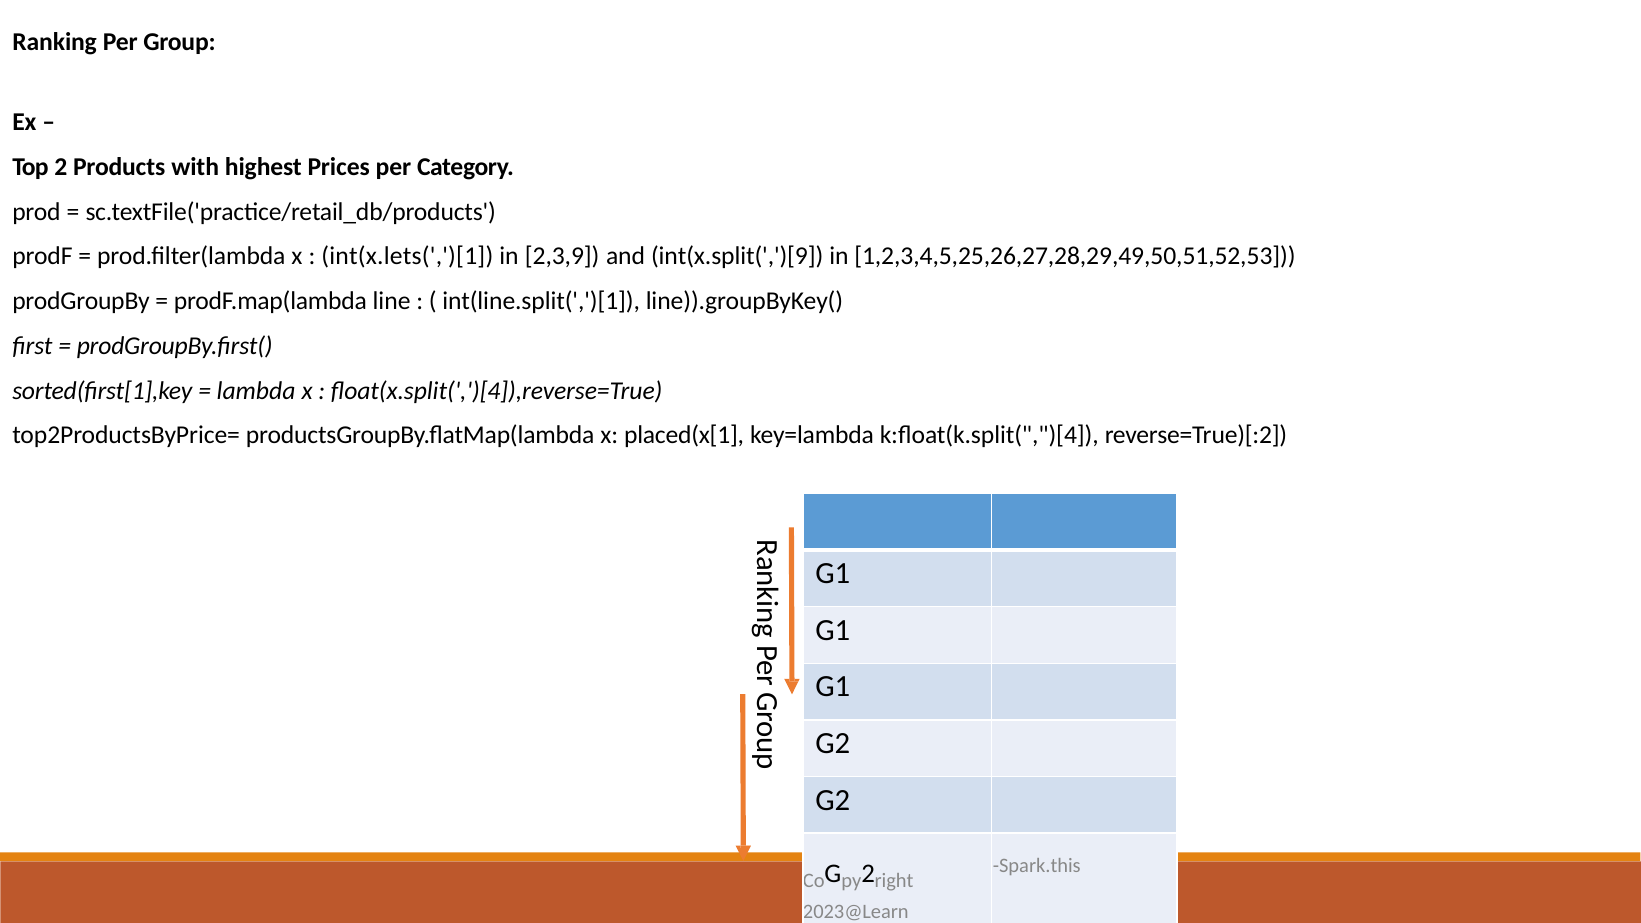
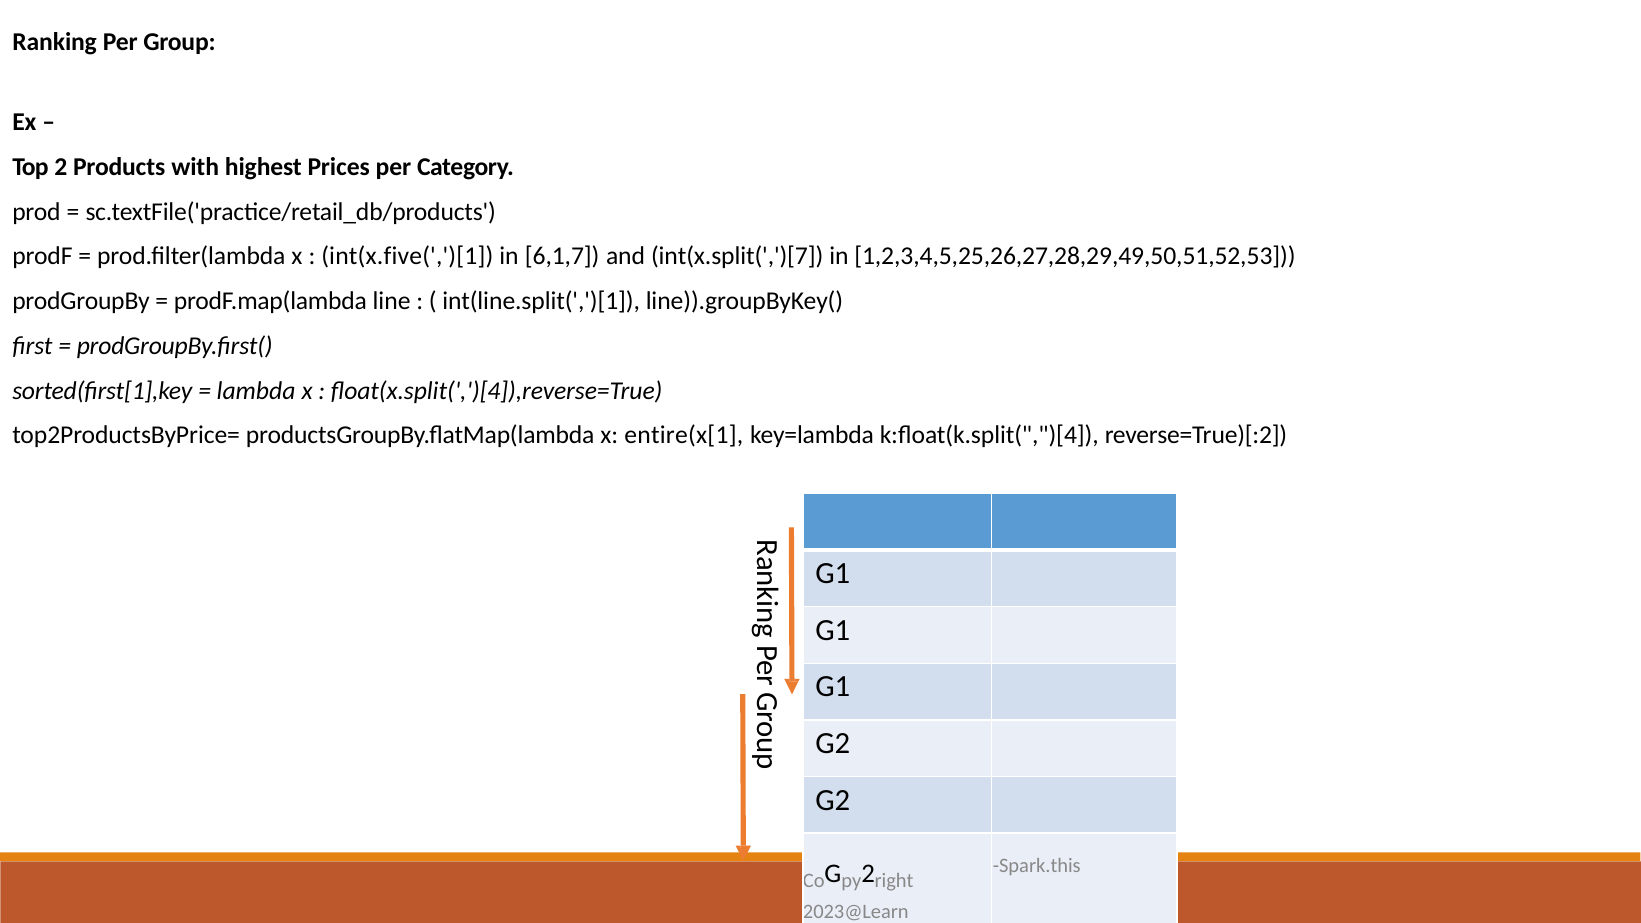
int(x.lets(',')[1: int(x.lets(',')[1 -> int(x.five(',')[1 (407, 256)
2,3,9: 2,3,9 -> 6,1,7 (562, 256)
int(x.split(',')[9: int(x.split(',')[9 -> int(x.split(',')[7 (737, 256)
placed(x[1: placed(x[1 -> entire(x[1 (684, 435)
